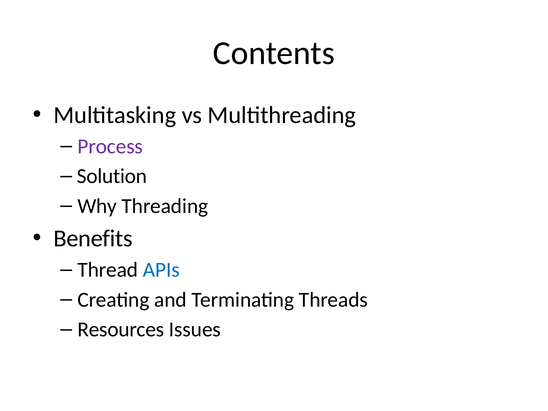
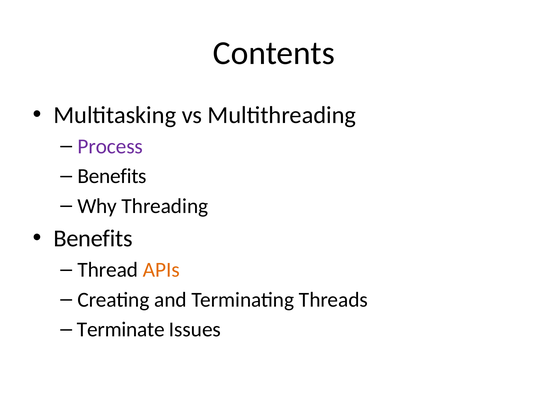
Solution: Solution -> Benefits (112, 176)
APIs colour: blue -> orange (161, 270)
Resources: Resources -> Terminate (121, 330)
